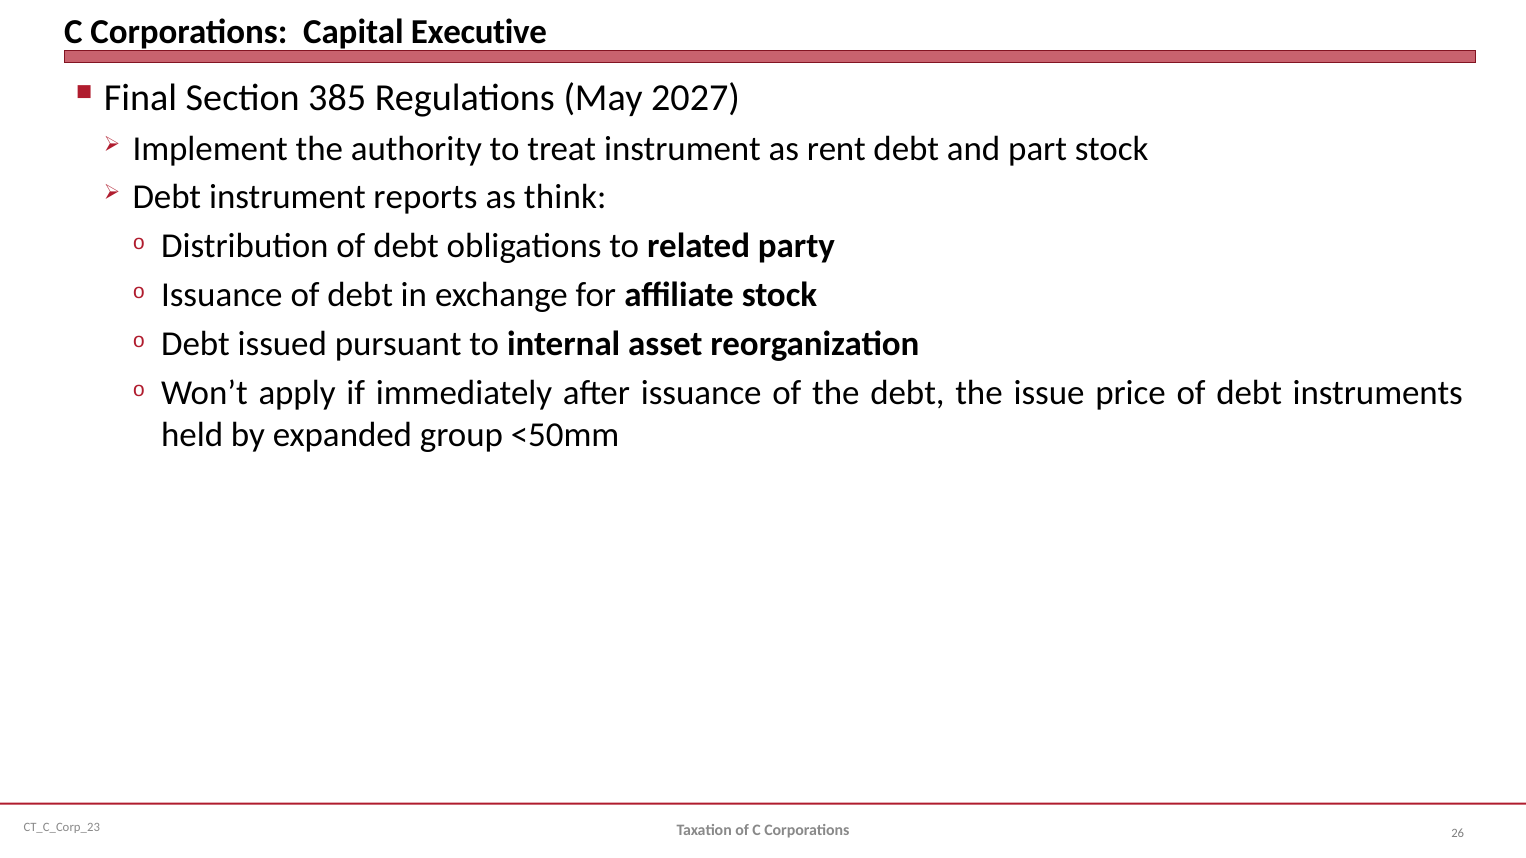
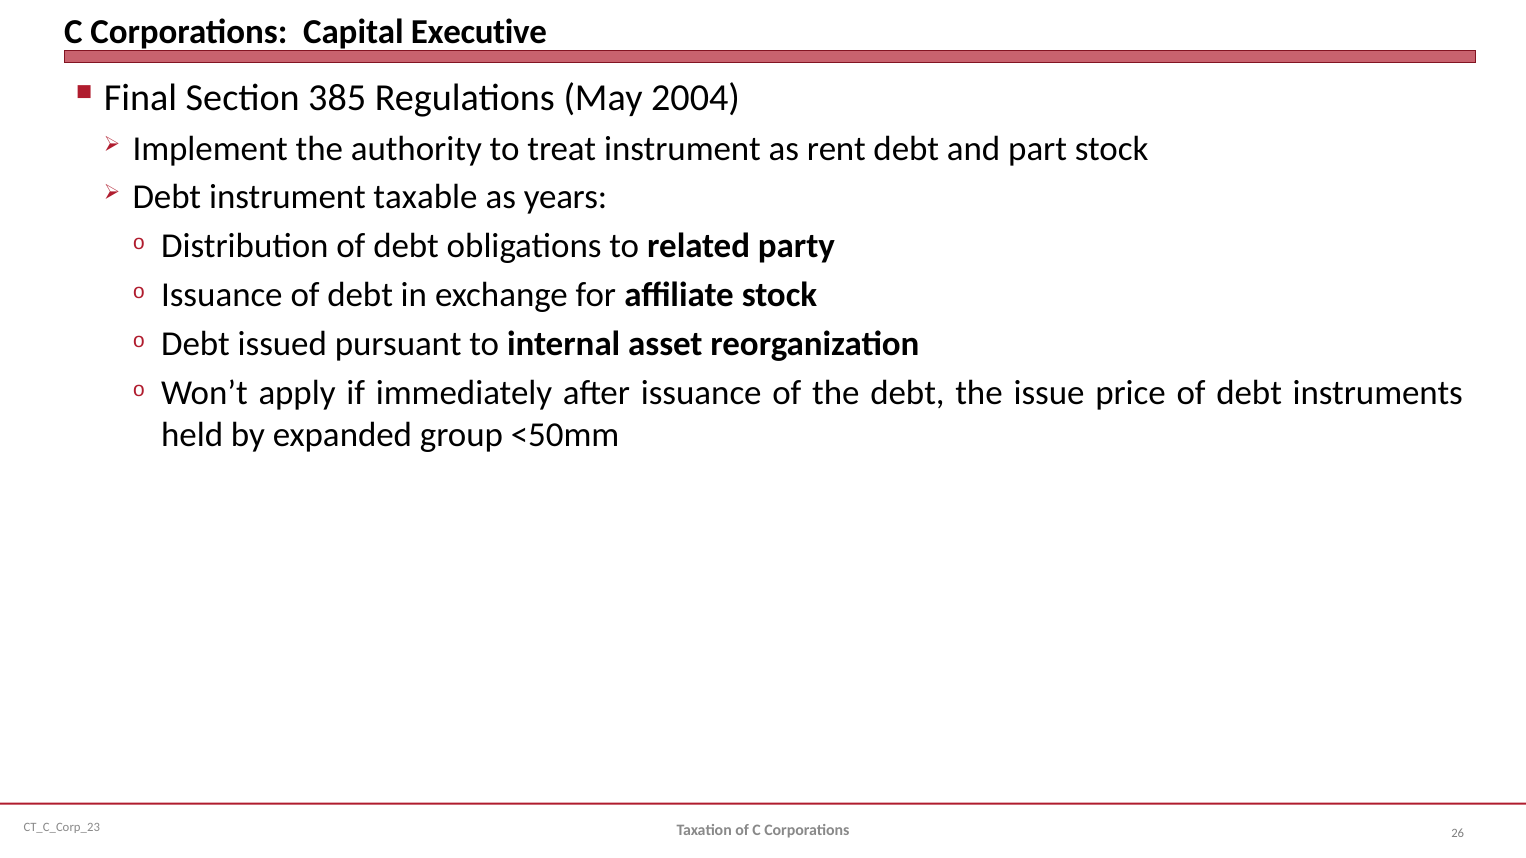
2027: 2027 -> 2004 (696, 98)
reports: reports -> taxable (426, 198)
think: think -> years (565, 198)
